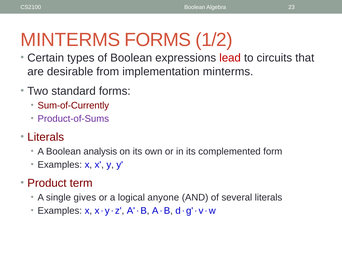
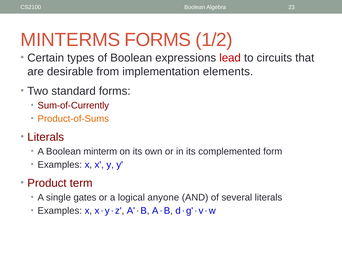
implementation minterms: minterms -> elements (228, 71)
Product-of-Sums colour: purple -> orange (73, 118)
analysis: analysis -> minterm (100, 151)
gives: gives -> gates (85, 197)
